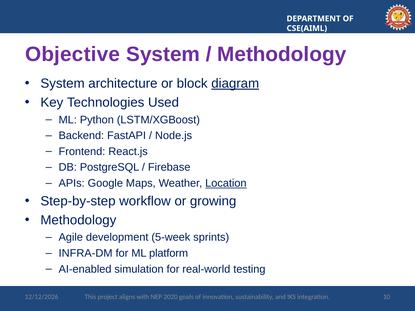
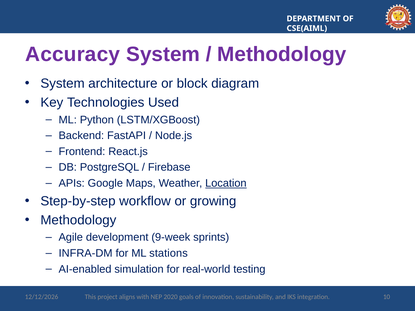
Objective: Objective -> Accuracy (73, 54)
diagram underline: present -> none (235, 84)
5-week: 5-week -> 9-week (171, 238)
platform: platform -> stations (168, 253)
